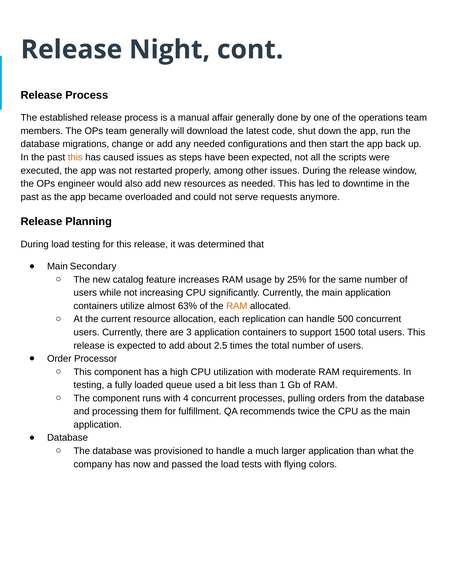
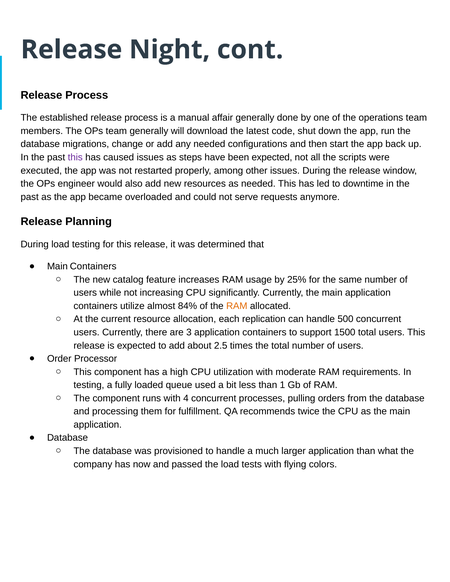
this colour: orange -> purple (75, 157)
Main Secondary: Secondary -> Containers (93, 267)
63%: 63% -> 84% (188, 306)
